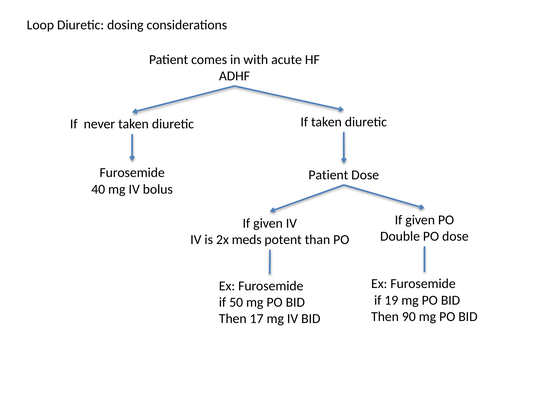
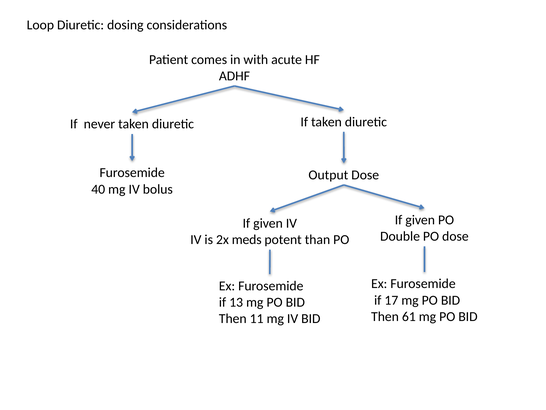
Patient: Patient -> Output (328, 175)
19: 19 -> 17 (391, 300)
50: 50 -> 13 (236, 302)
90: 90 -> 61 (409, 316)
17: 17 -> 11 (257, 318)
